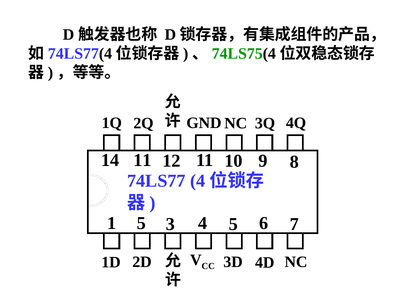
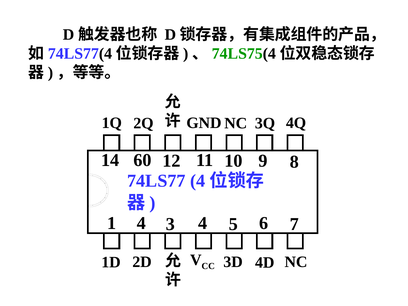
14 11: 11 -> 60 (143, 160)
1 5: 5 -> 4 (141, 223)
